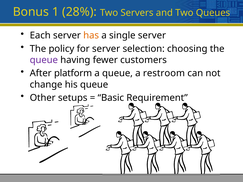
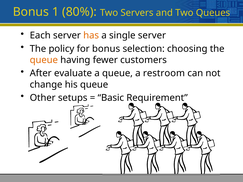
28%: 28% -> 80% (79, 12)
for server: server -> bonus (106, 49)
queue colour: purple -> orange (44, 60)
platform: platform -> evaluate (73, 73)
